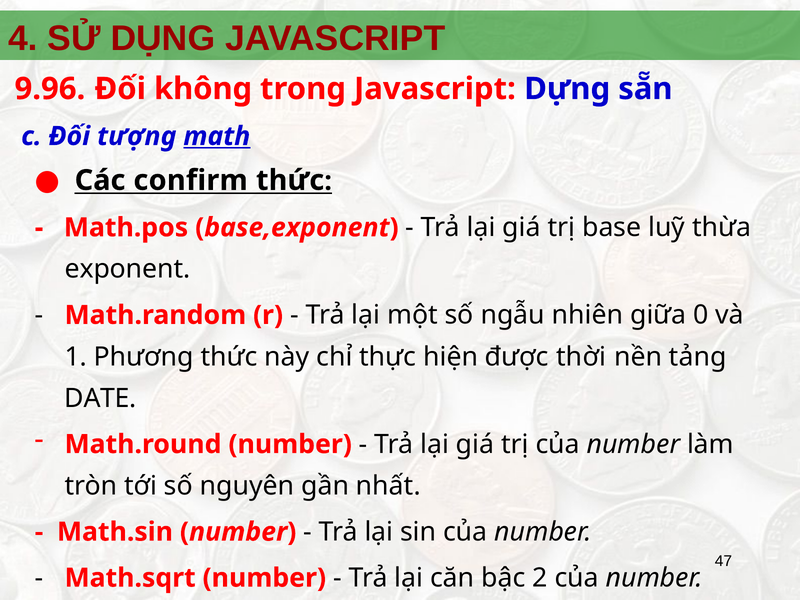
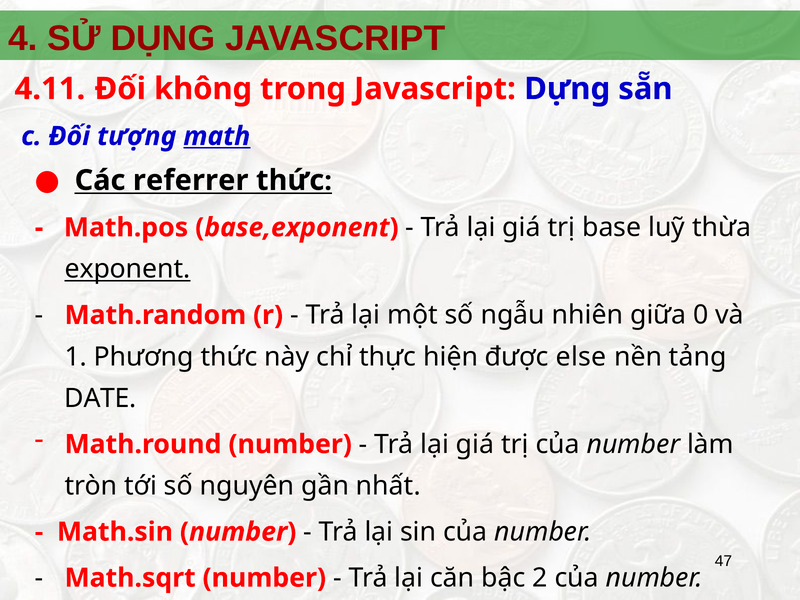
9.96: 9.96 -> 4.11 (50, 89)
confirm: confirm -> referrer (191, 180)
exponent underline: none -> present (127, 269)
thời: thời -> else (581, 357)
